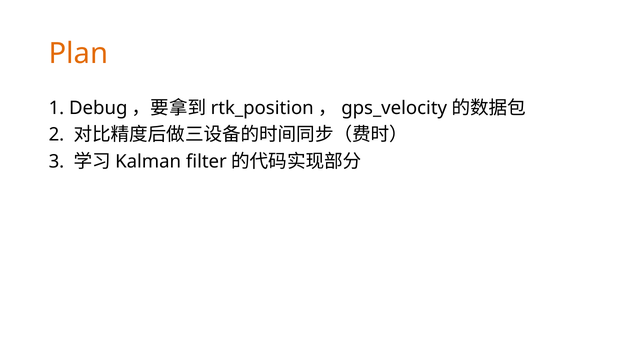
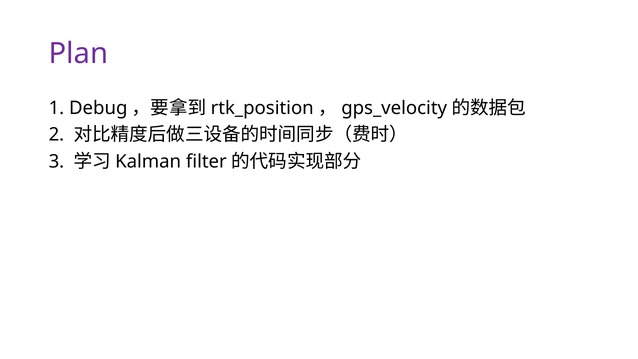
Plan colour: orange -> purple (78, 54)
